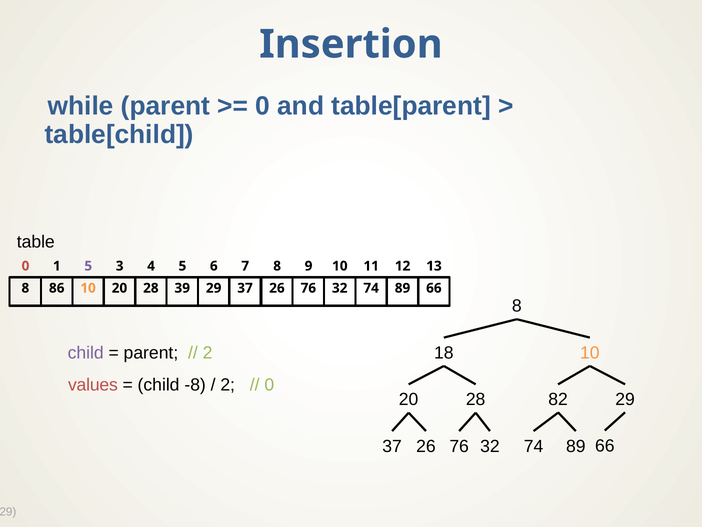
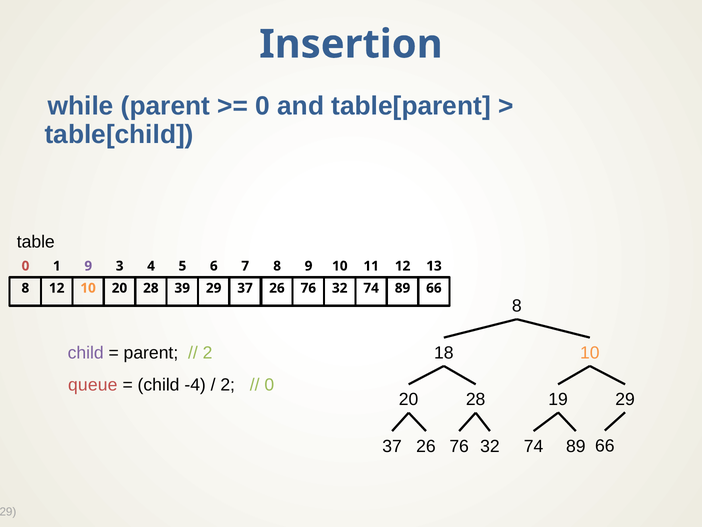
1 5: 5 -> 9 (88, 266)
8 86: 86 -> 12 (57, 288)
values: values -> queue (93, 385)
-8: -8 -> -4 (195, 385)
82: 82 -> 19 (558, 399)
